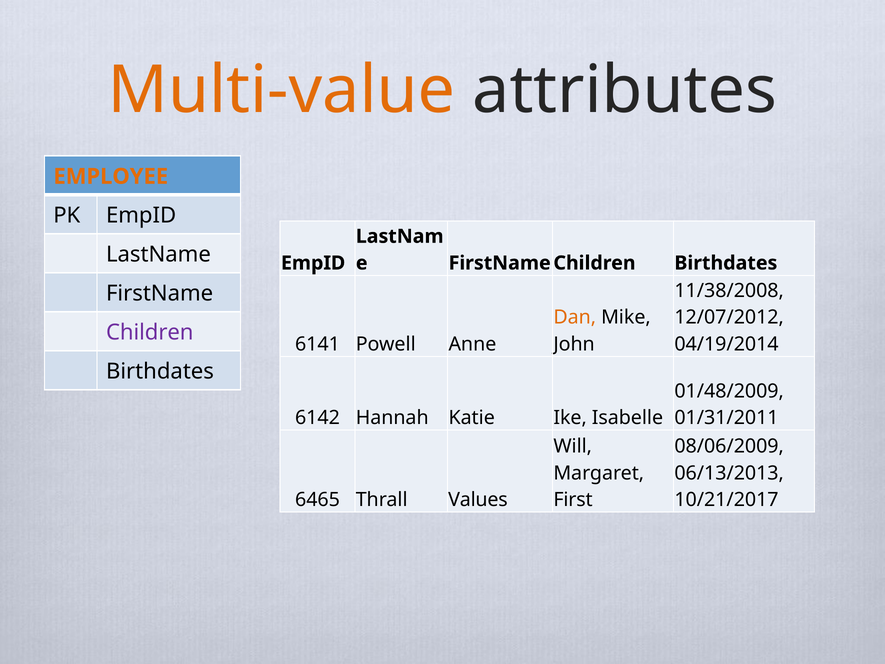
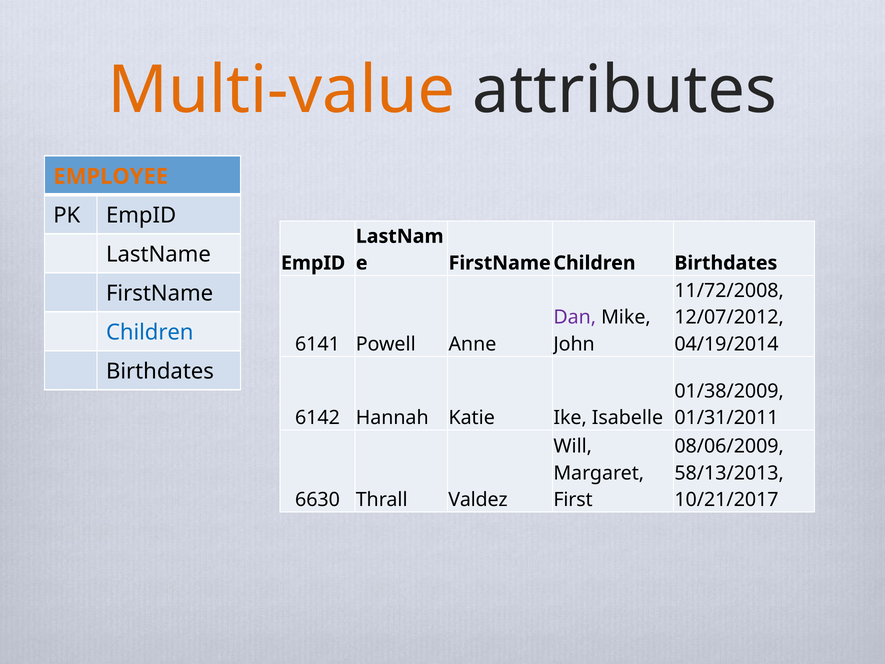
11/38/2008: 11/38/2008 -> 11/72/2008 (729, 291)
Dan colour: orange -> purple (575, 317)
Children colour: purple -> blue (150, 332)
01/48/2009: 01/48/2009 -> 01/38/2009 (729, 391)
06/13/2013: 06/13/2013 -> 58/13/2013 (729, 473)
6465: 6465 -> 6630 (317, 500)
Values: Values -> Valdez (478, 500)
